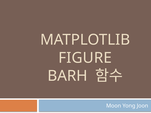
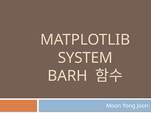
FIGURE: FIGURE -> SYSTEM (85, 58)
